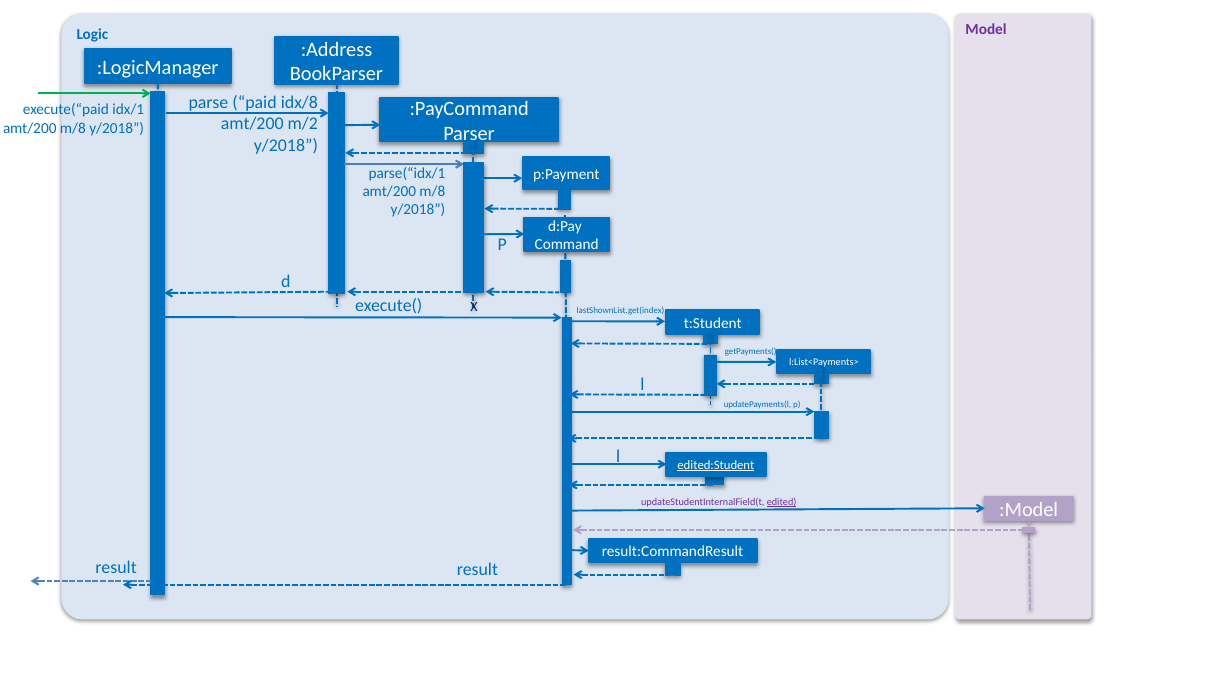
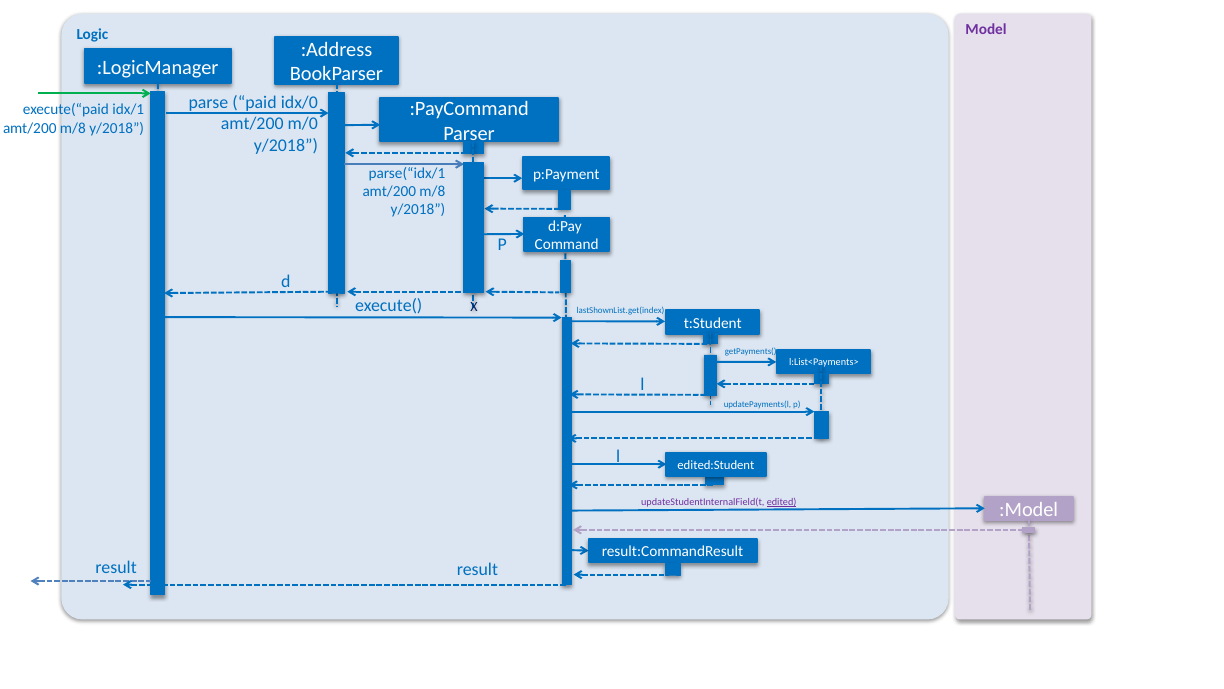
idx/8: idx/8 -> idx/0 (299, 102)
m/2: m/2 -> m/0 (303, 124)
edited:Student underline: present -> none (716, 465)
